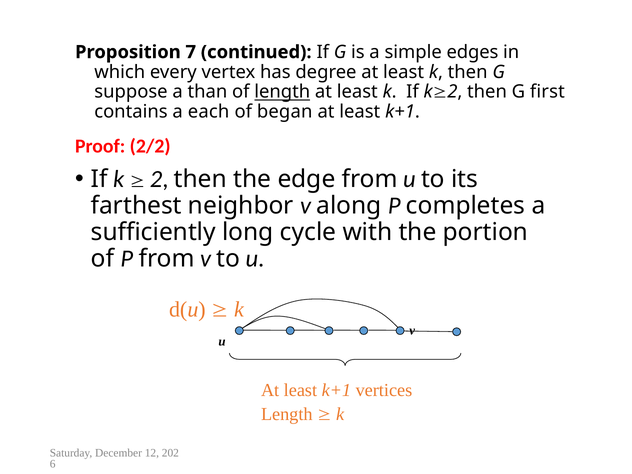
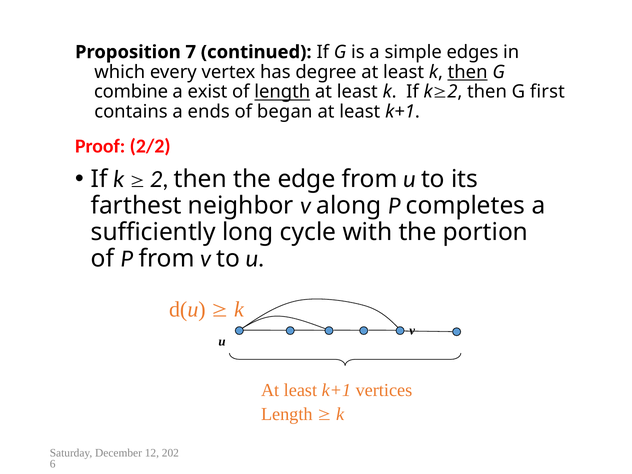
then underline: none -> present (468, 72)
suppose: suppose -> combine (131, 92)
than: than -> exist (207, 92)
each: each -> ends (209, 112)
